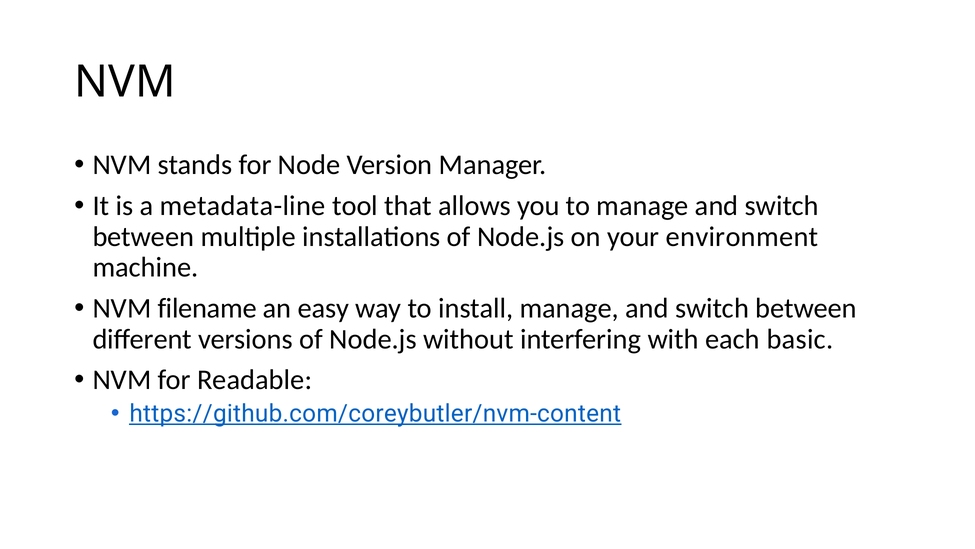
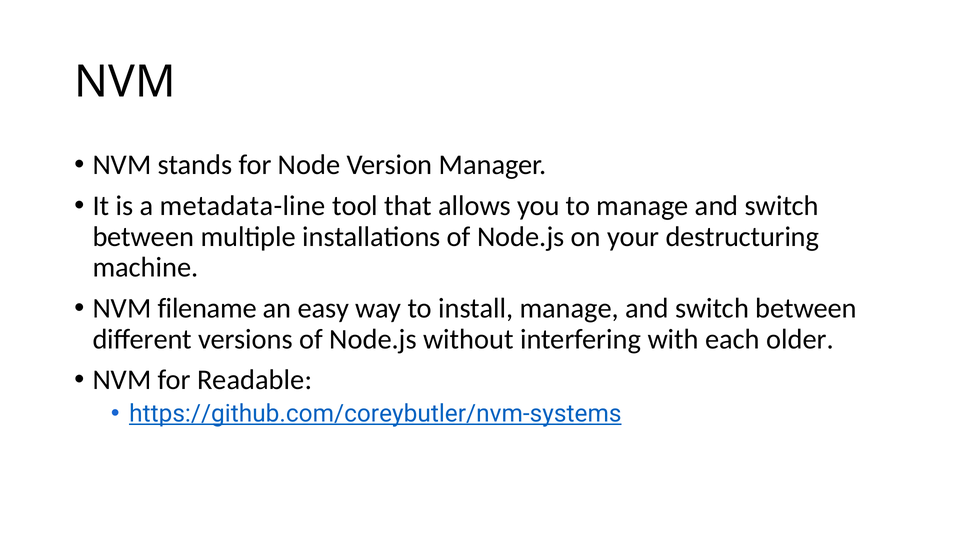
environment: environment -> destructuring (742, 236)
basic: basic -> older (800, 339)
https://github.com/coreybutler/nvm-content: https://github.com/coreybutler/nvm-content -> https://github.com/coreybutler/nvm-systems (375, 413)
